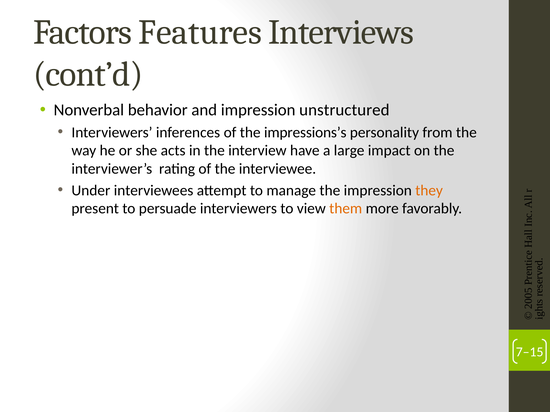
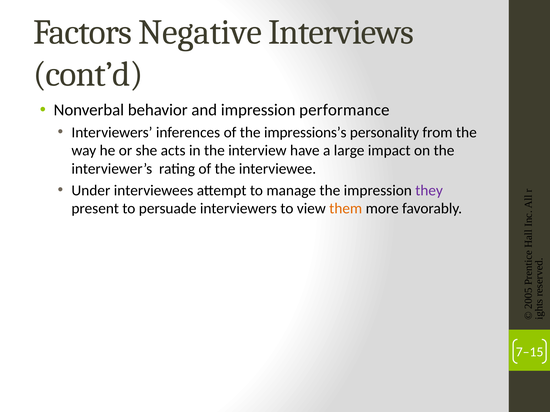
Features: Features -> Negative (200, 32)
unstructured: unstructured -> performance (344, 110)
they colour: orange -> purple (429, 191)
